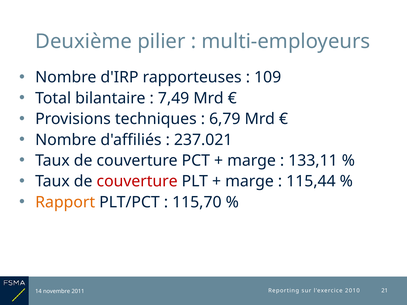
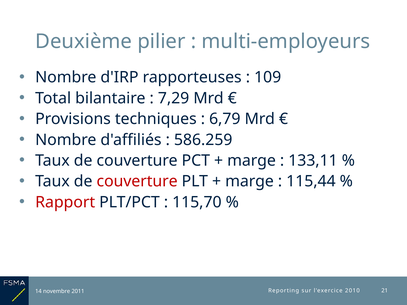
7,49: 7,49 -> 7,29 (174, 98)
237.021: 237.021 -> 586.259 (203, 140)
Rapport colour: orange -> red (65, 202)
